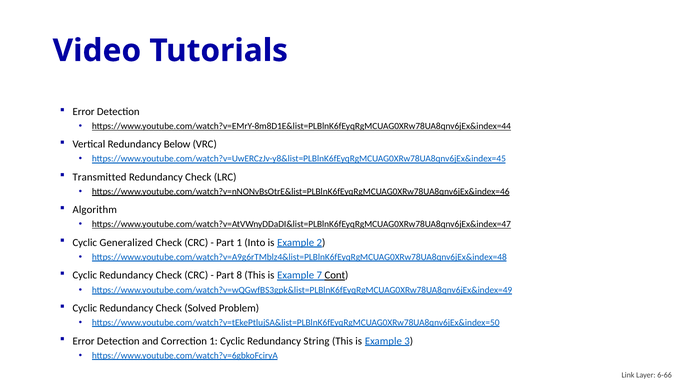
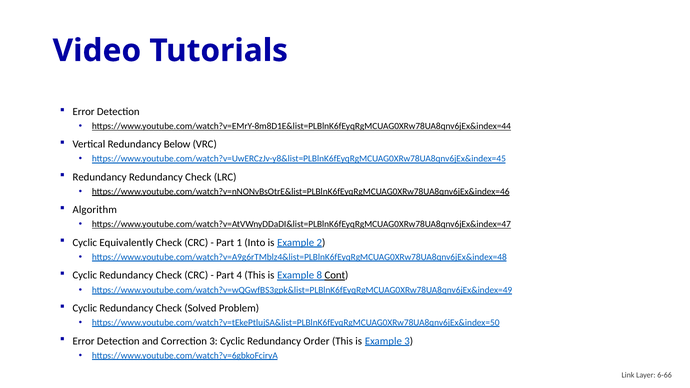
Transmitted: Transmitted -> Redundancy (100, 177)
Generalized: Generalized -> Equivalently (126, 243)
8: 8 -> 4 (239, 275)
7: 7 -> 8 (319, 275)
Correction 1: 1 -> 3 (214, 341)
String: String -> Order (316, 341)
